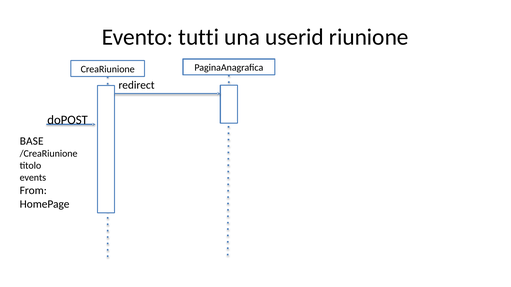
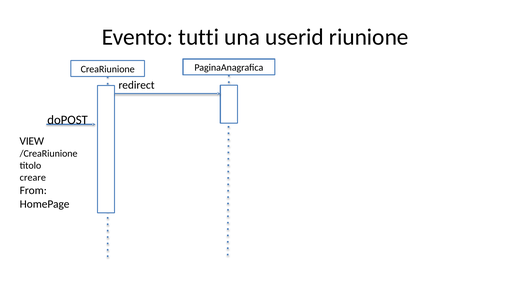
BASE: BASE -> VIEW (32, 141)
events: events -> creare (33, 178)
